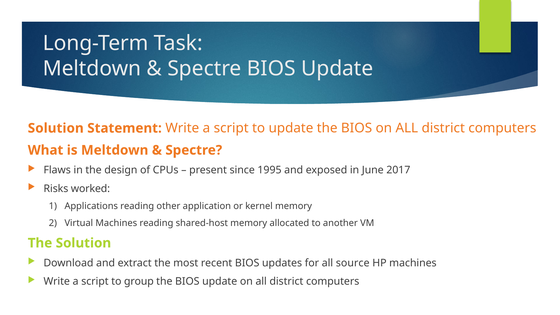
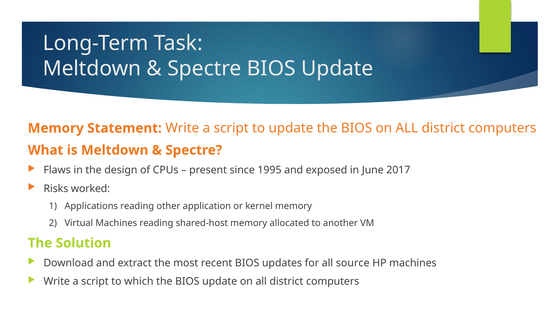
Solution: Solution -> Memory (56, 128)
group: group -> which (139, 281)
